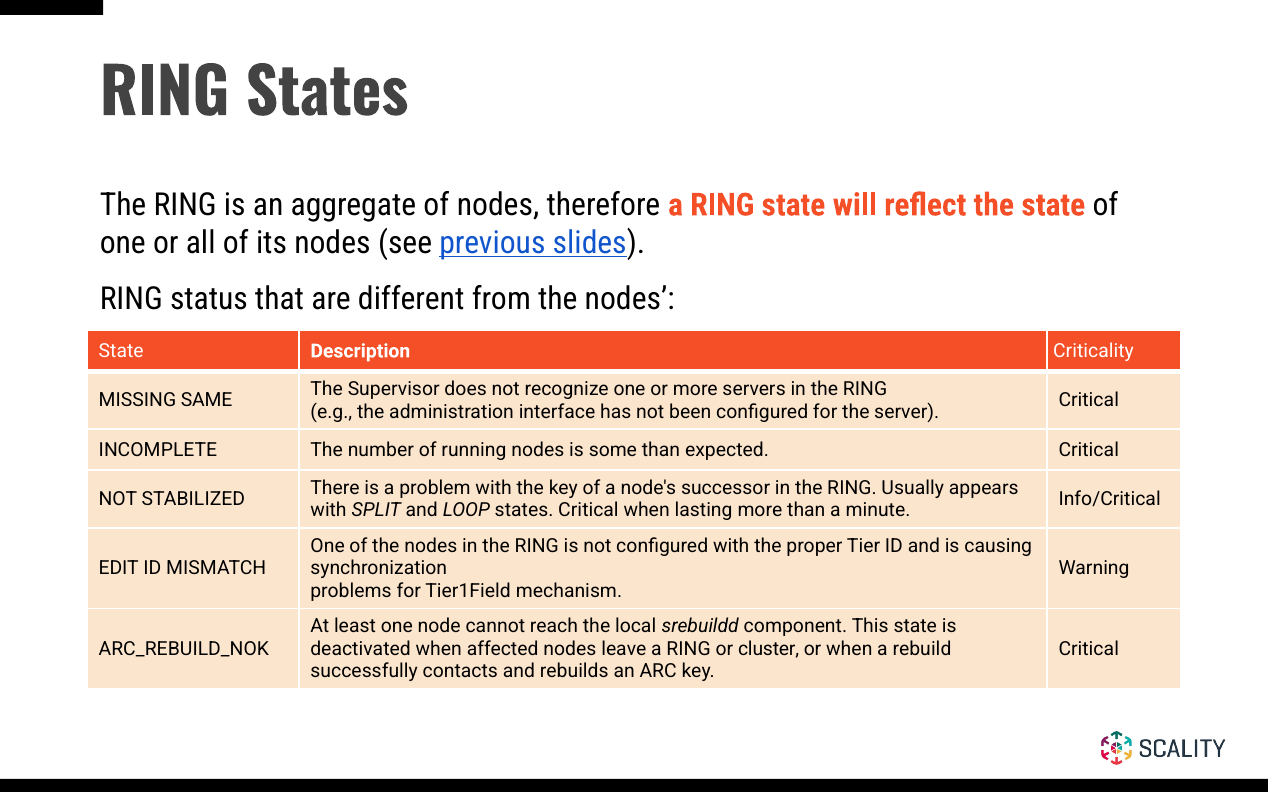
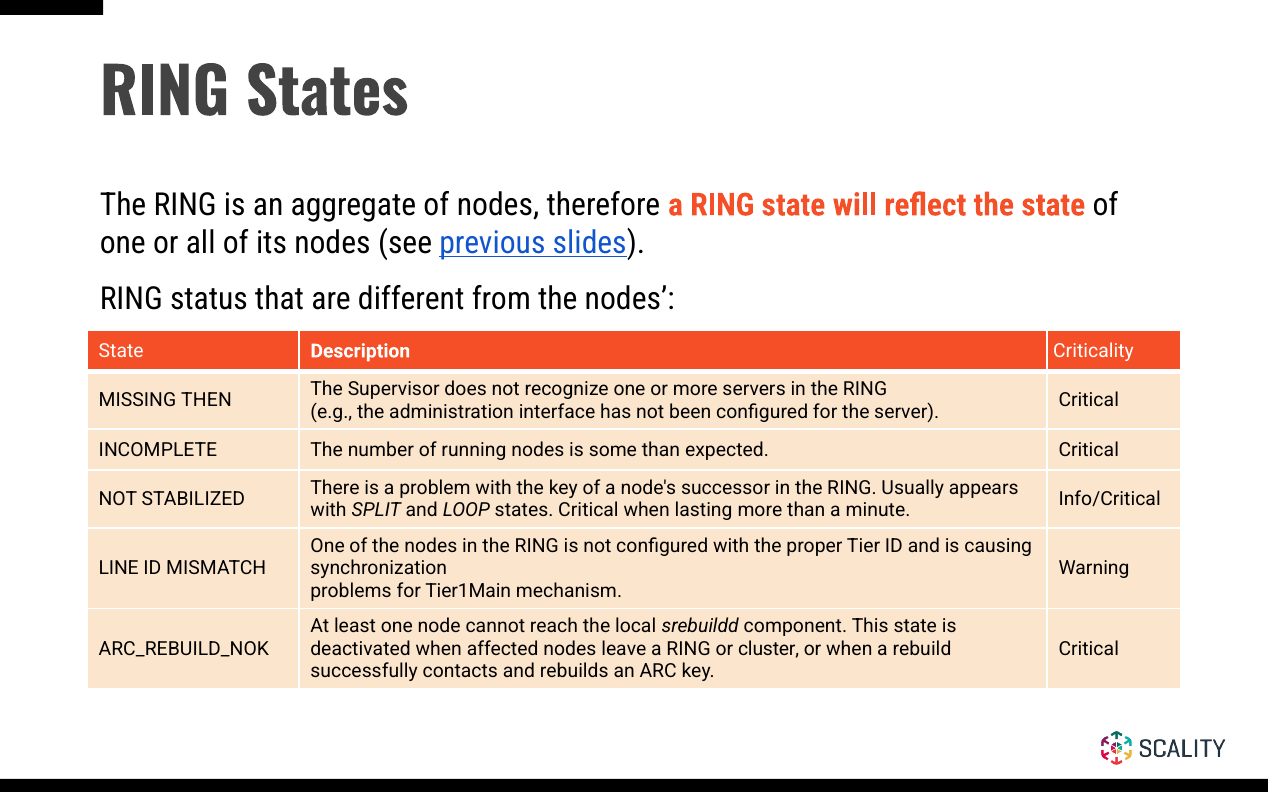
SAME: SAME -> THEN (206, 401)
EDIT: EDIT -> LINE (119, 569)
Tier1Field: Tier1Field -> Tier1Main (468, 591)
